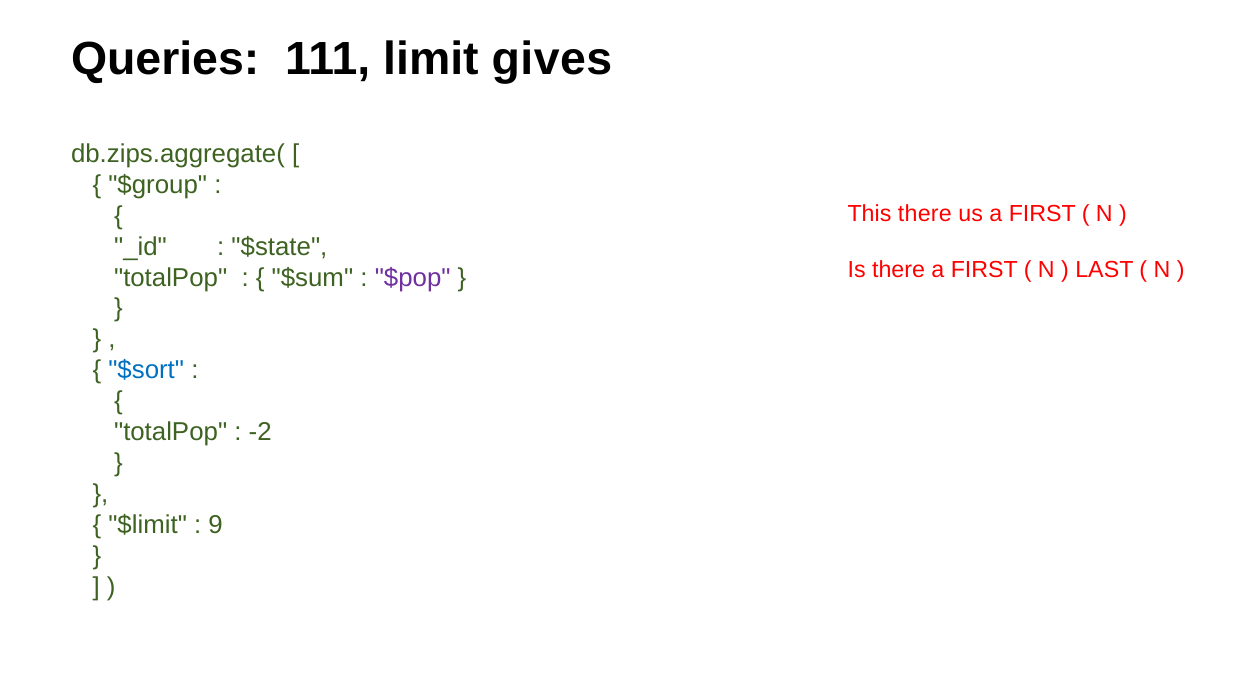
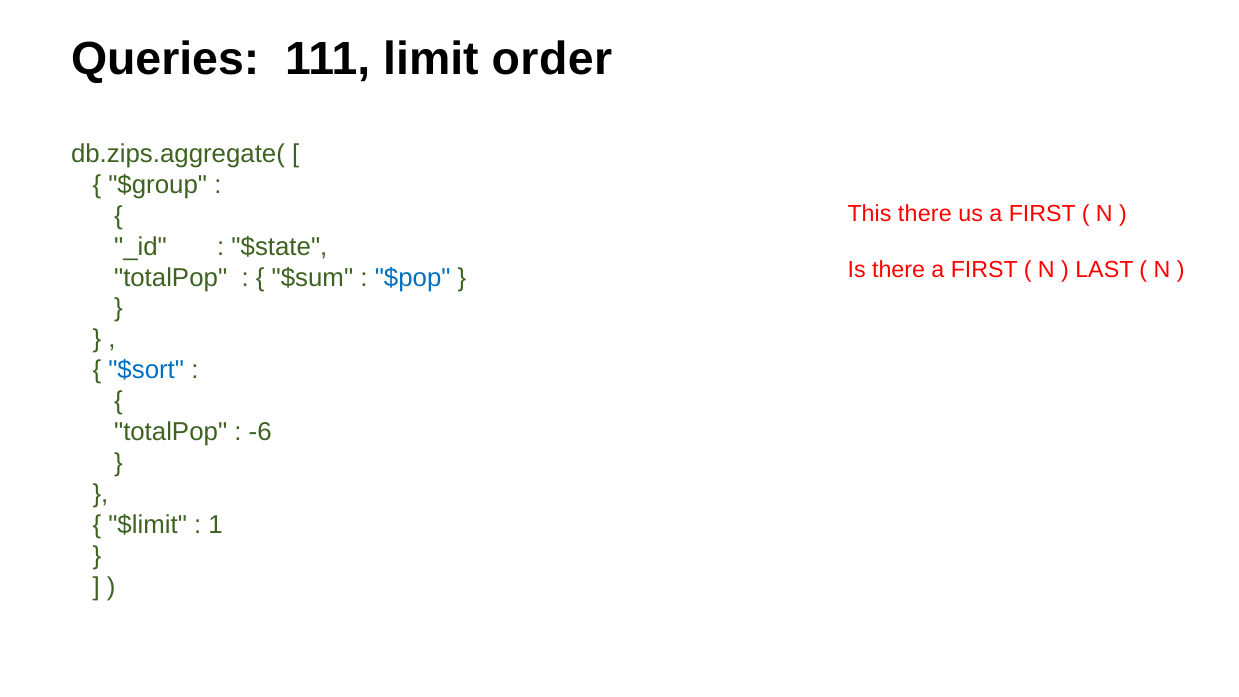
gives: gives -> order (552, 59)
$pop colour: purple -> blue (413, 277)
-2: -2 -> -6 (260, 432)
9: 9 -> 1 (216, 525)
